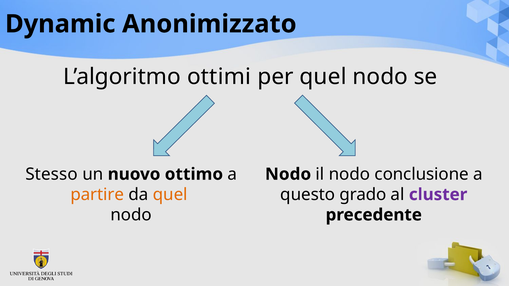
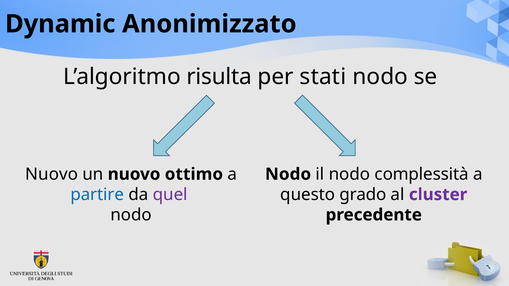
ottimi: ottimi -> risulta (219, 77)
per quel: quel -> stati (323, 77)
Stesso: Stesso -> Nuovo (52, 174)
conclusione: conclusione -> complessità (422, 174)
partire colour: orange -> blue (97, 195)
quel colour: orange -> purple (170, 195)
